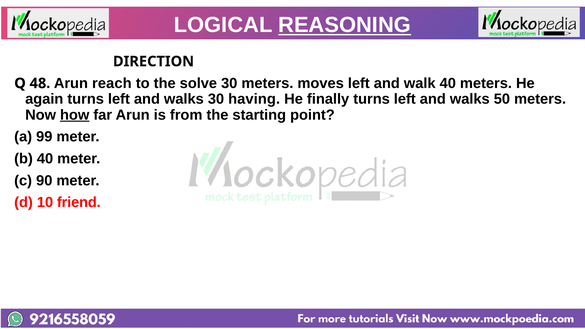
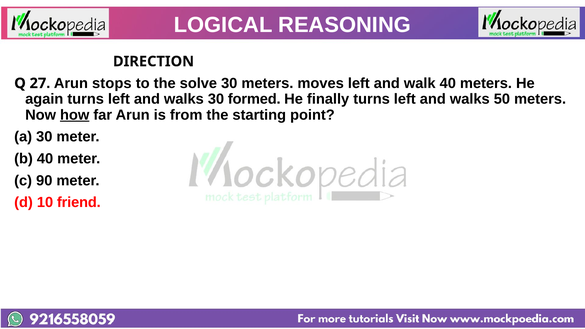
REASONING underline: present -> none (345, 25)
48: 48 -> 27 (38, 83)
reach: reach -> stops (112, 83)
having: having -> formed (254, 99)
99: 99 -> 30 (44, 137)
